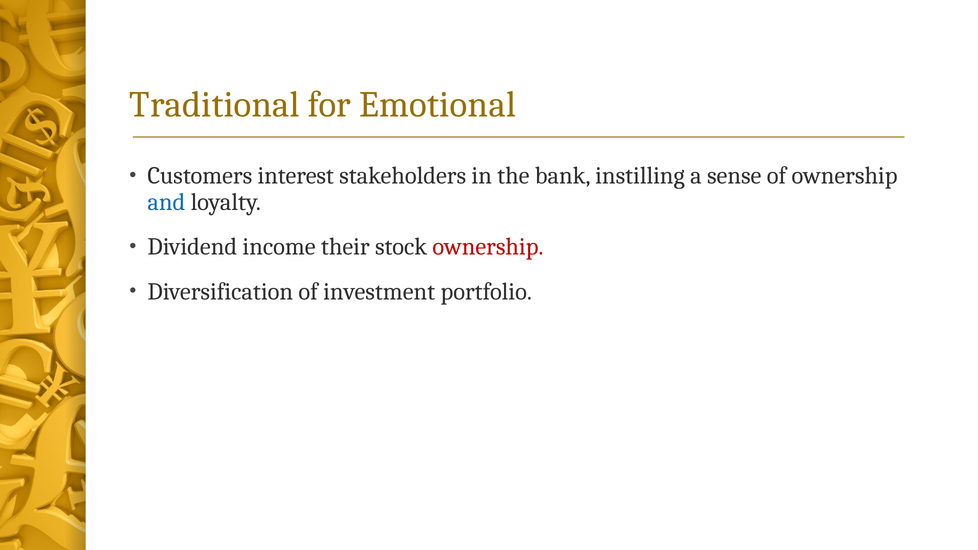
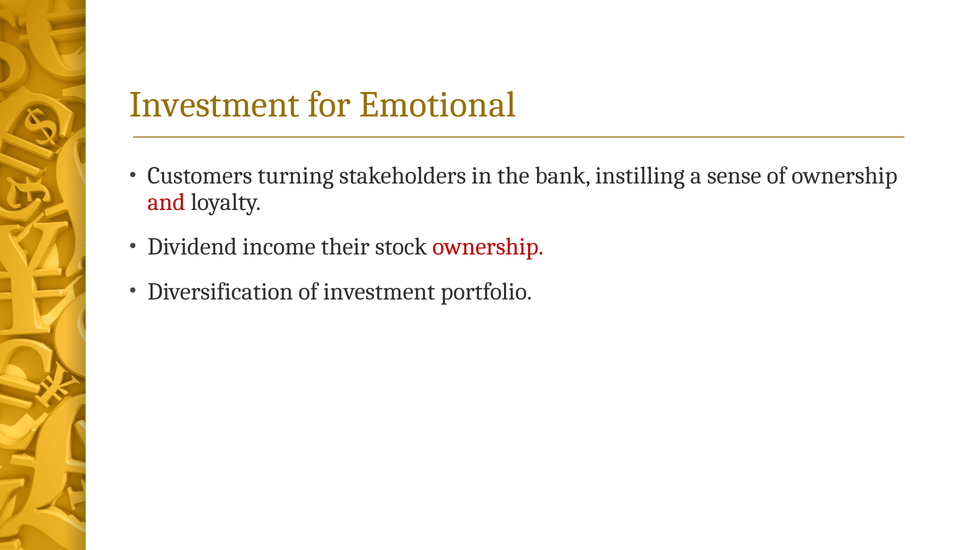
Traditional: Traditional -> Investment (215, 105)
interest: interest -> turning (296, 176)
and colour: blue -> red (166, 202)
